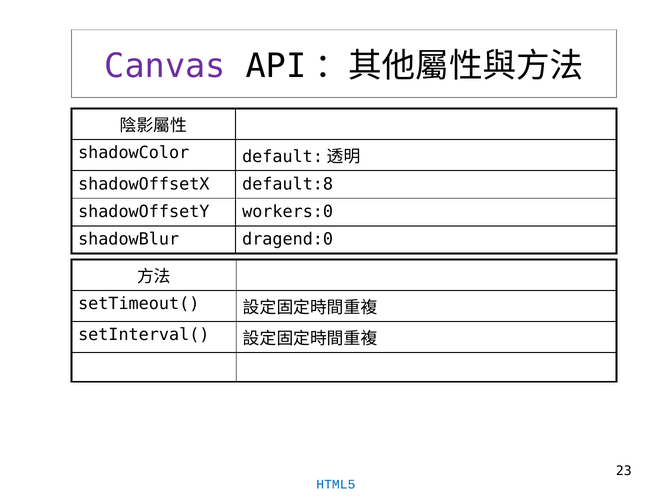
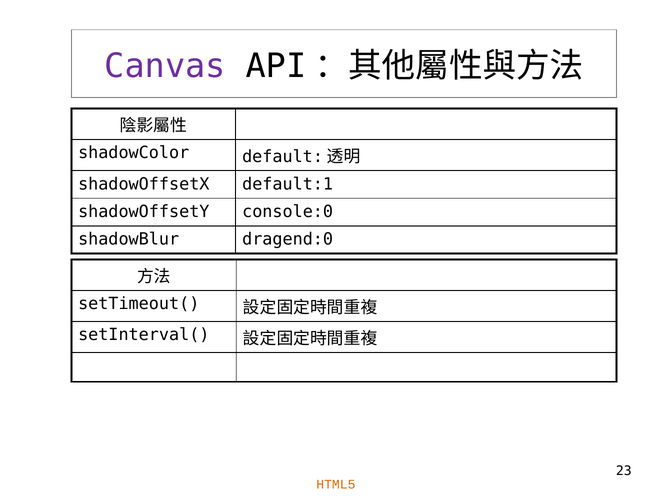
default:8: default:8 -> default:1 (288, 184)
workers:0: workers:0 -> console:0 (288, 212)
HTML5 colour: blue -> orange (336, 484)
